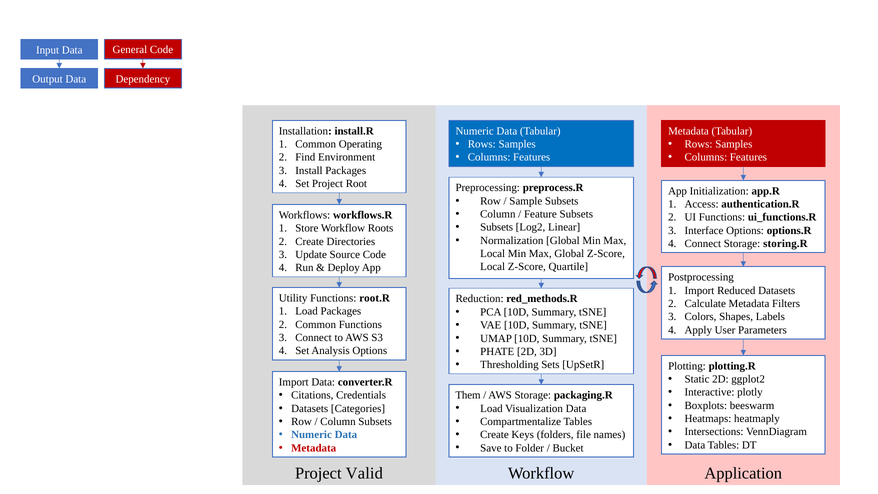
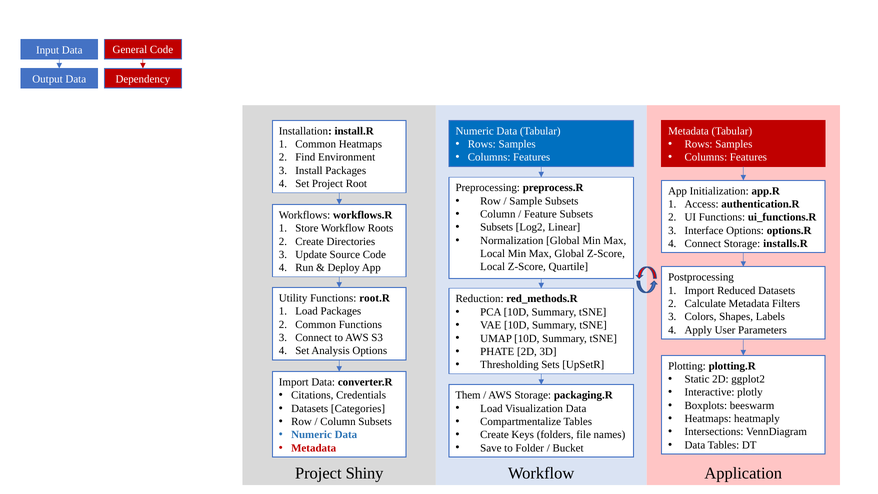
Common Operating: Operating -> Heatmaps (360, 144)
storing.R: storing.R -> installs.R (785, 244)
Valid: Valid -> Shiny (365, 473)
